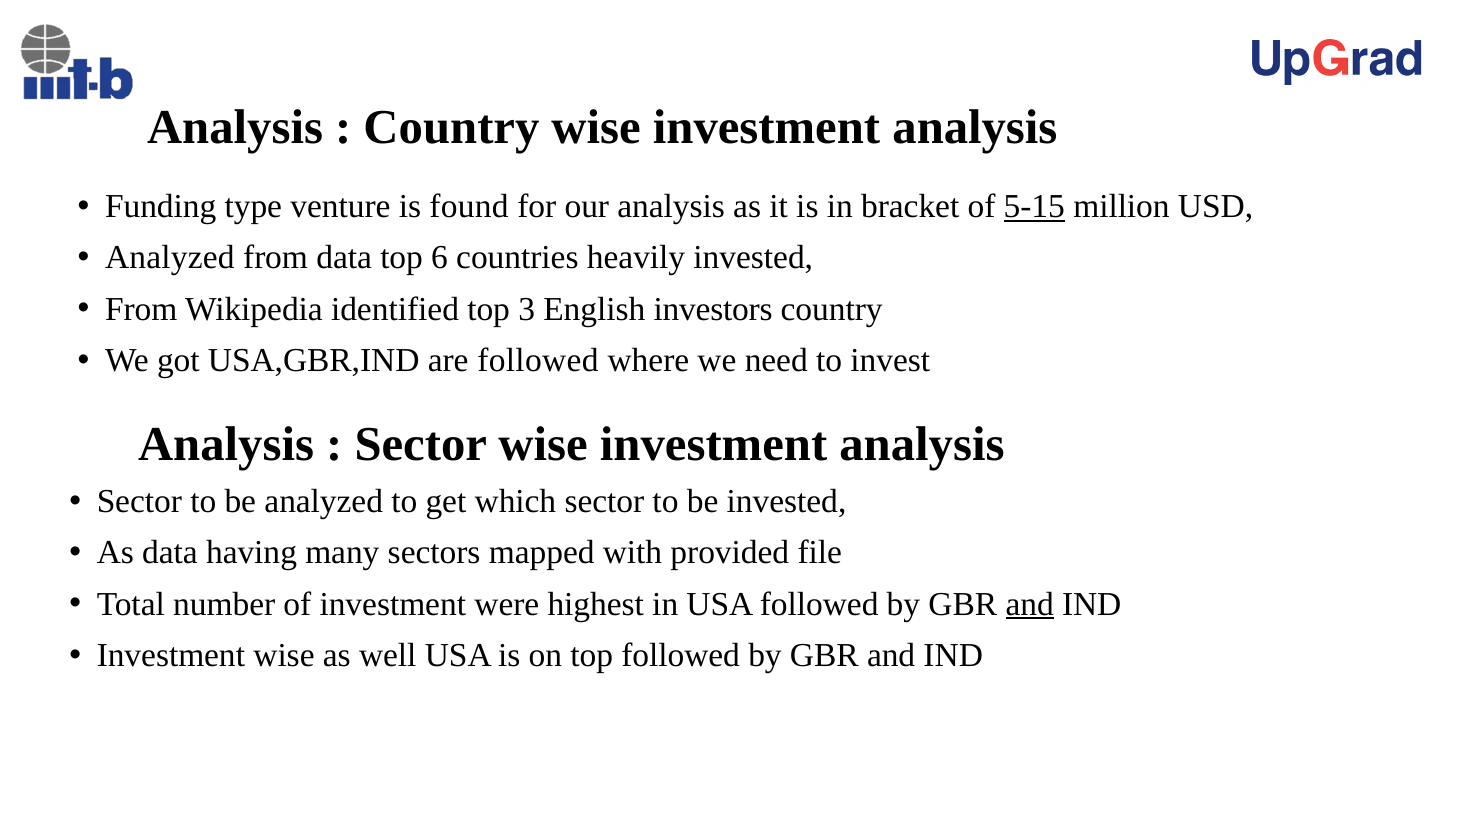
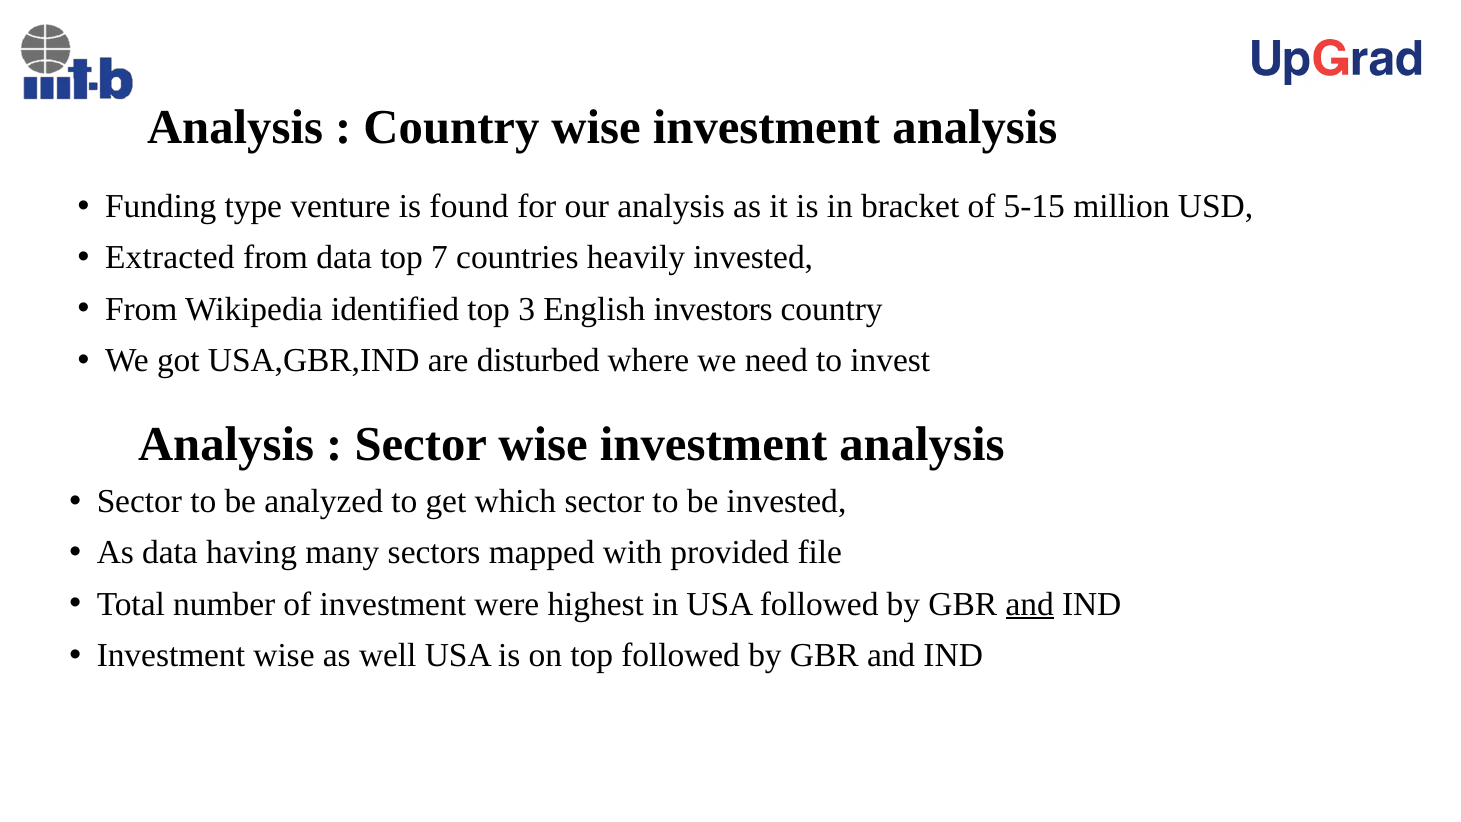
5-15 underline: present -> none (1034, 206)
Analyzed: Analyzed -> Extracted (170, 258)
6: 6 -> 7 (440, 258)
are followed: followed -> disturbed (538, 360)
